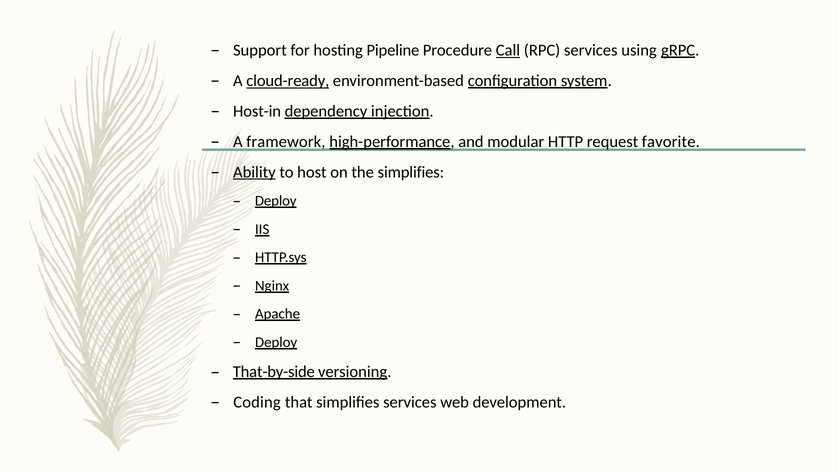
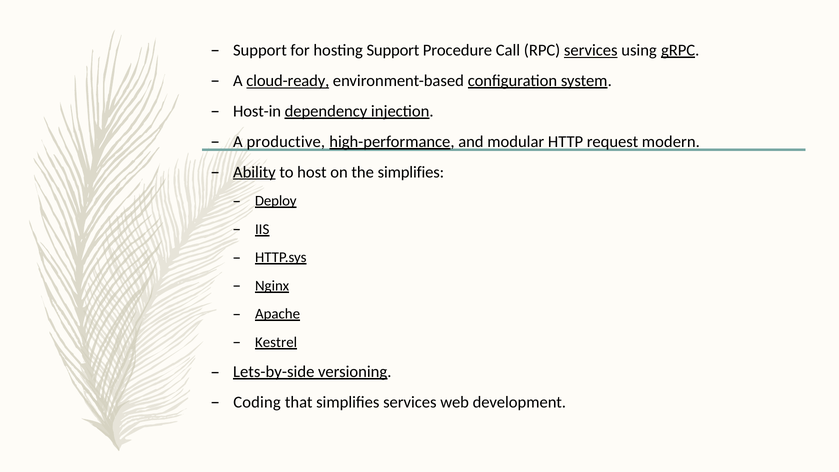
hosting Pipeline: Pipeline -> Support (393, 50)
Call underline: present -> none (508, 50)
services underline: none -> present (591, 50)
framework: framework -> productive (286, 142)
favorite: favorite -> modern (671, 142)
Deploy: Deploy -> Kestrel (276, 342)
That-by-side: That-by-side -> Lets-by-side (274, 372)
